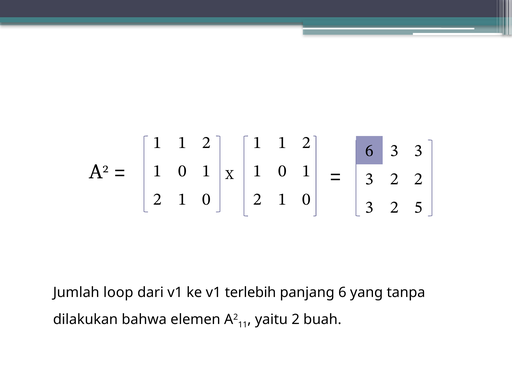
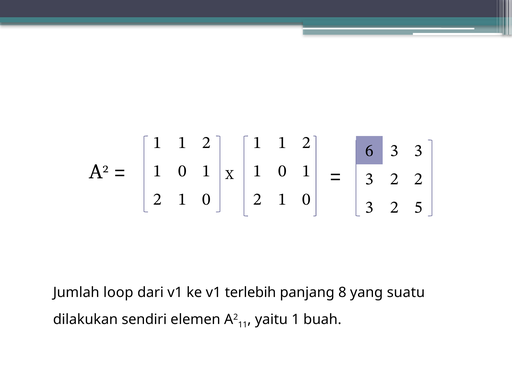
panjang 6: 6 -> 8 (342, 293)
tanpa: tanpa -> suatu (406, 293)
bahwa: bahwa -> sendiri (144, 319)
yaitu 2: 2 -> 1 (296, 319)
